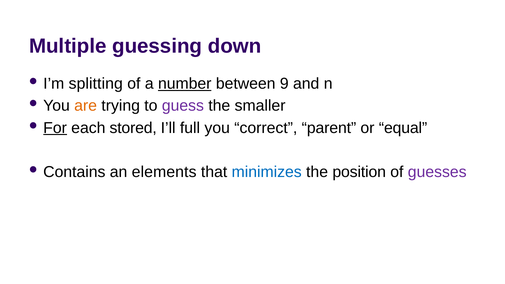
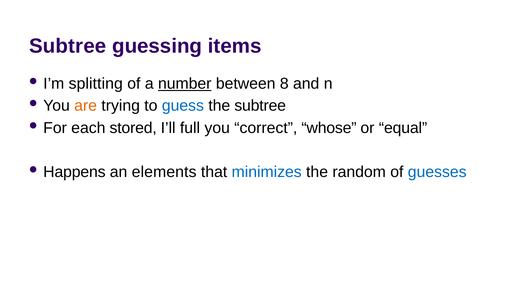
Multiple: Multiple -> Subtree (68, 46)
down: down -> items (235, 46)
9: 9 -> 8 (284, 84)
guess colour: purple -> blue (183, 106)
the smaller: smaller -> subtree (260, 106)
For underline: present -> none (55, 128)
parent: parent -> whose (329, 128)
Contains: Contains -> Happens (74, 172)
position: position -> random (359, 172)
guesses colour: purple -> blue (437, 172)
